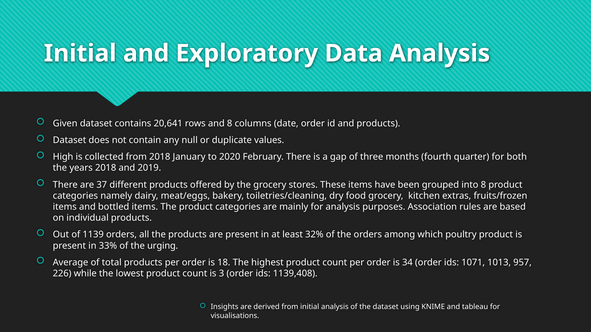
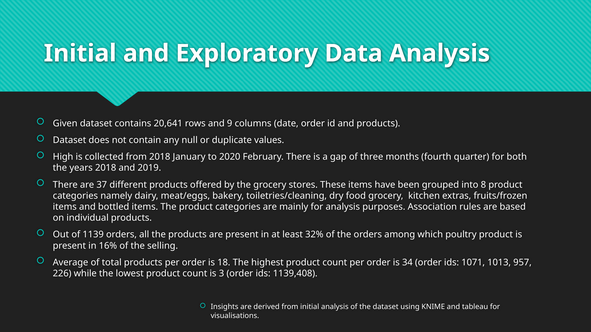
and 8: 8 -> 9 (230, 124)
33%: 33% -> 16% (108, 246)
urging: urging -> selling (163, 246)
